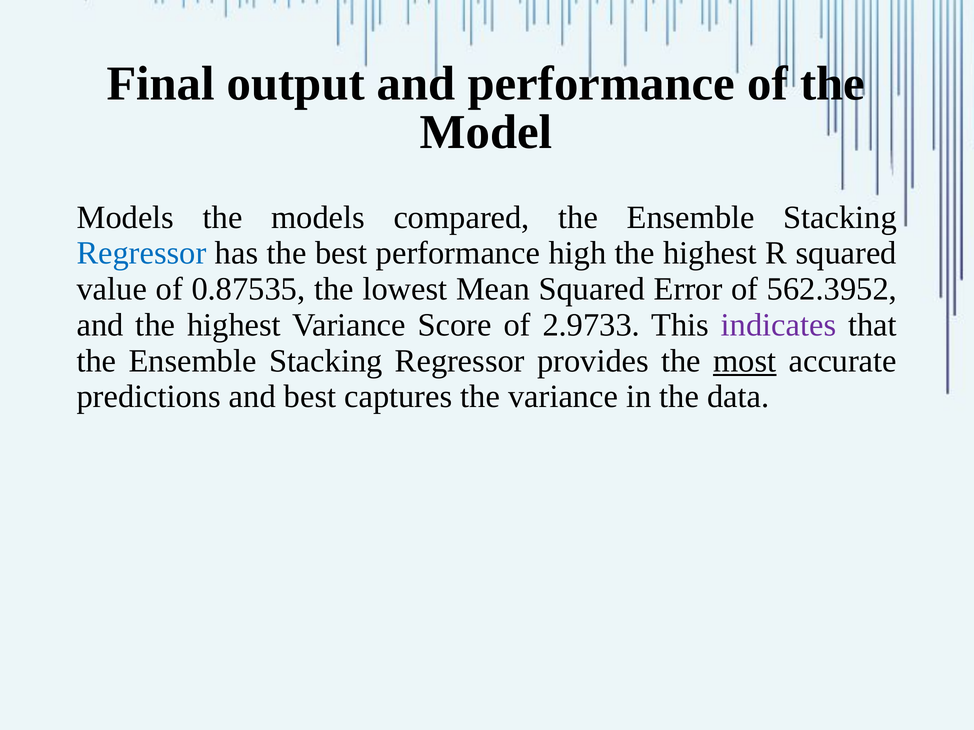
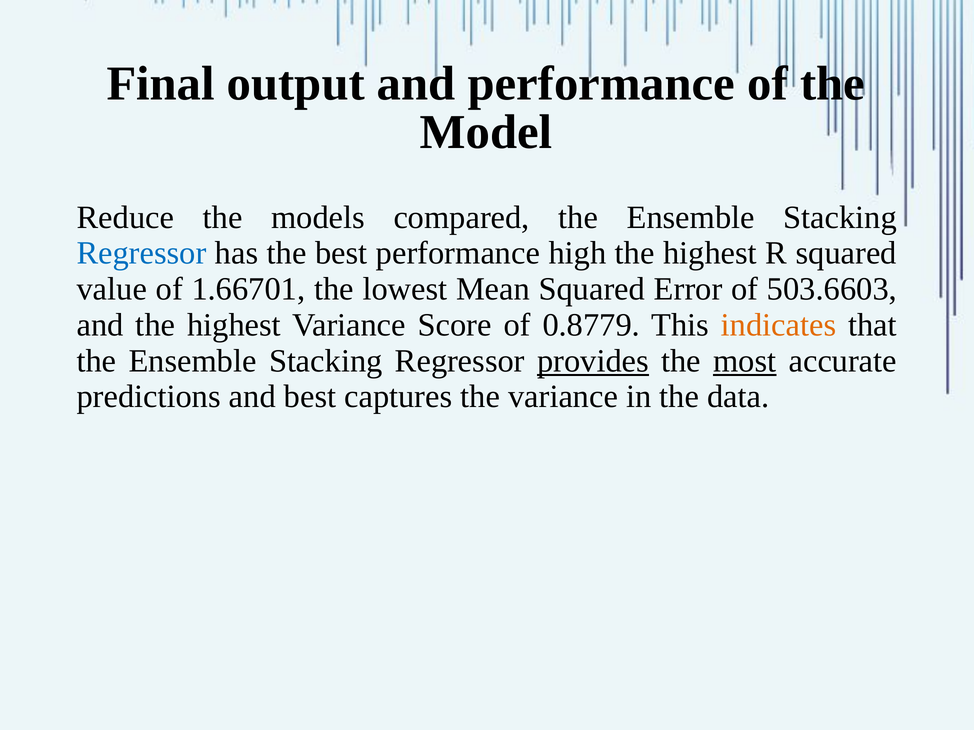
Models: Models -> Reduce (125, 218)
0.87535: 0.87535 -> 1.66701 (248, 289)
562.3952: 562.3952 -> 503.6603 (832, 289)
2.9733: 2.9733 -> 0.8779 (591, 325)
indicates colour: purple -> orange (779, 325)
provides underline: none -> present (593, 361)
